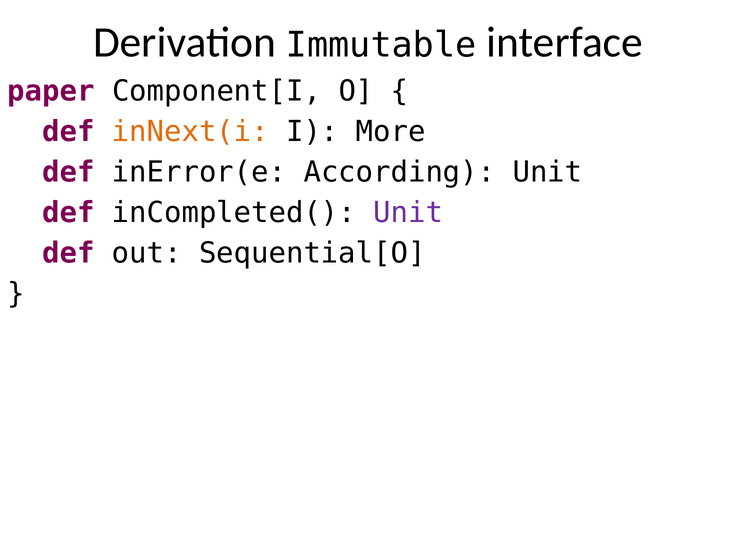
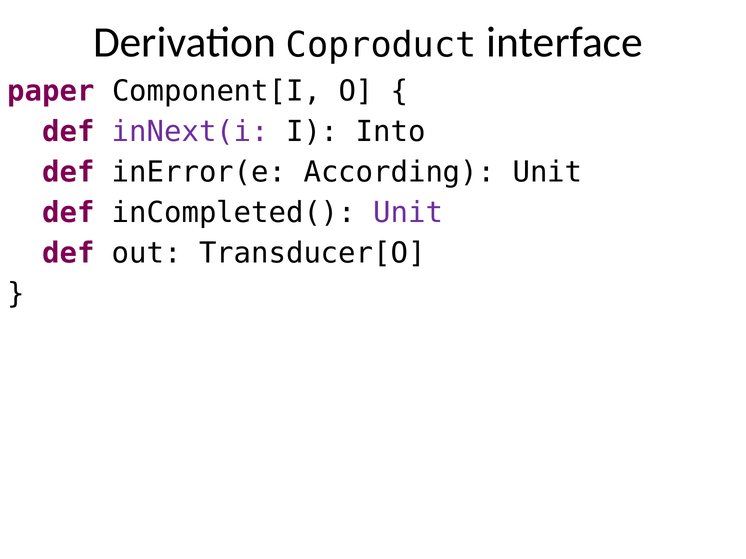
Immutable: Immutable -> Coproduct (381, 45)
inNext(i colour: orange -> purple (190, 132)
More: More -> Into (391, 132)
Sequential[O: Sequential[O -> Transducer[O (312, 254)
